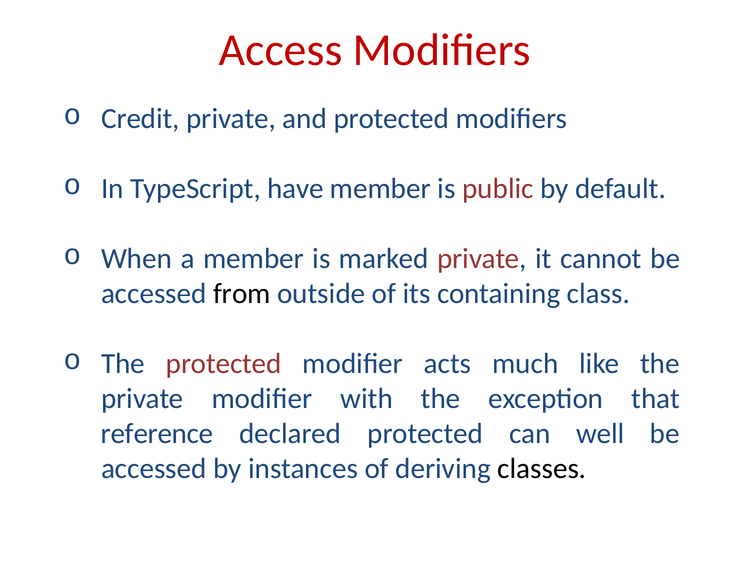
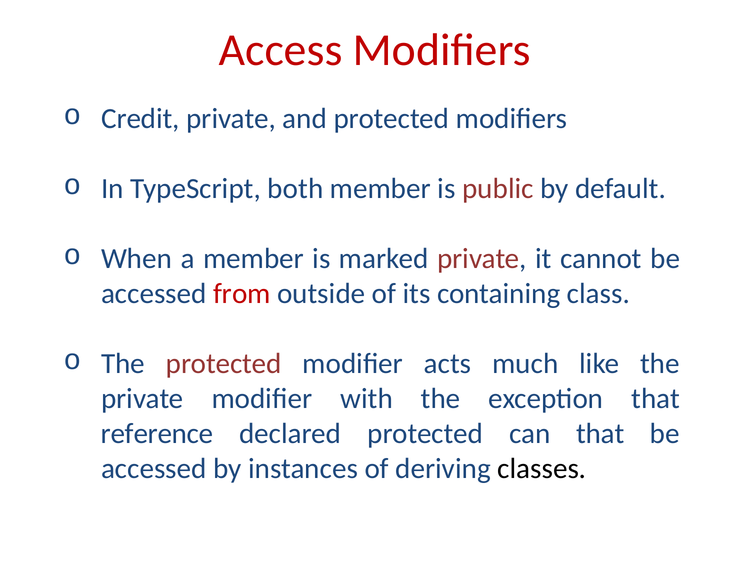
have: have -> both (295, 189)
from colour: black -> red (242, 294)
can well: well -> that (600, 434)
